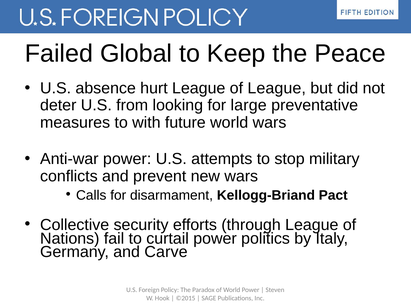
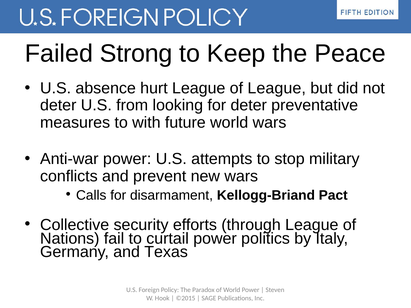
Global: Global -> Strong (136, 54)
for large: large -> deter (249, 105)
Carve: Carve -> Texas (166, 252)
